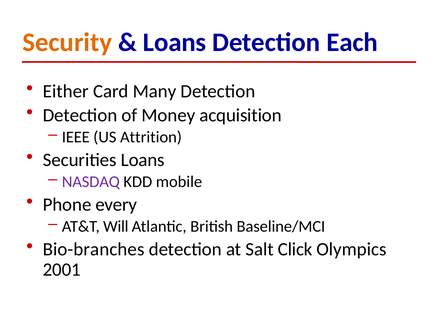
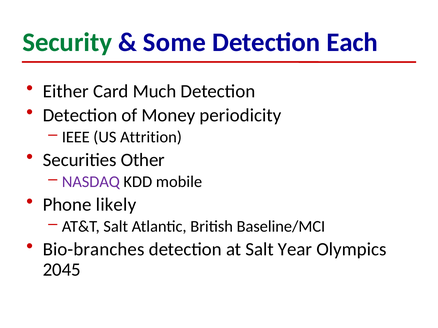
Security colour: orange -> green (67, 42)
Loans: Loans -> Some (174, 42)
Many: Many -> Much (155, 91)
acquisition: acquisition -> periodicity (240, 115)
Securities Loans: Loans -> Other (143, 160)
every: every -> likely (116, 205)
AT&T Will: Will -> Salt (116, 227)
Click: Click -> Year (295, 250)
2001: 2001 -> 2045 (62, 270)
